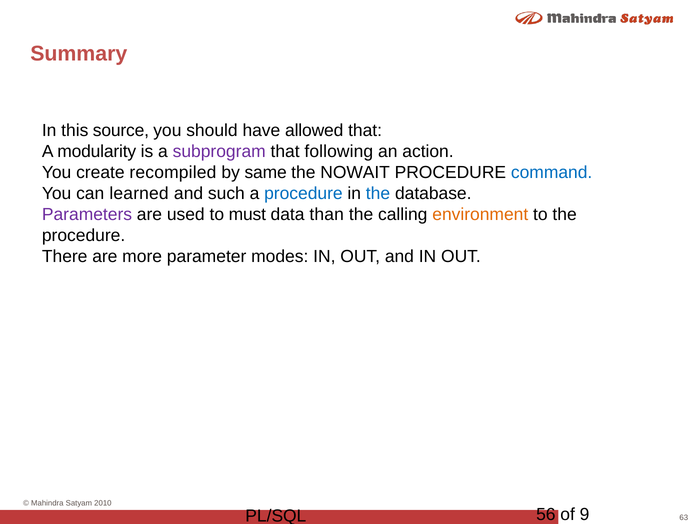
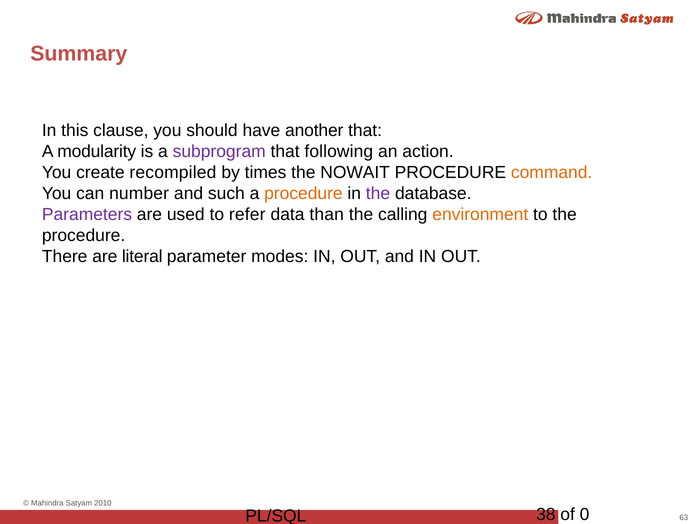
source: source -> clause (121, 130)
allowed: allowed -> another (314, 130)
same: same -> times (266, 172)
command colour: blue -> orange (552, 172)
learned: learned -> number (139, 193)
procedure colour: blue -> orange (303, 193)
the colour: blue -> purple (378, 193)
must: must -> refer (247, 214)
more: more -> literal (142, 256)
56: 56 -> 38 (546, 514)
9: 9 -> 0 (585, 514)
